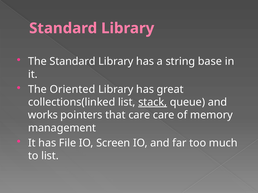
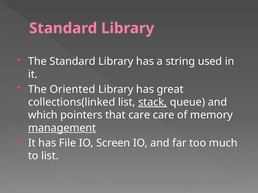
base: base -> used (210, 62)
works: works -> which (43, 115)
management underline: none -> present (62, 128)
